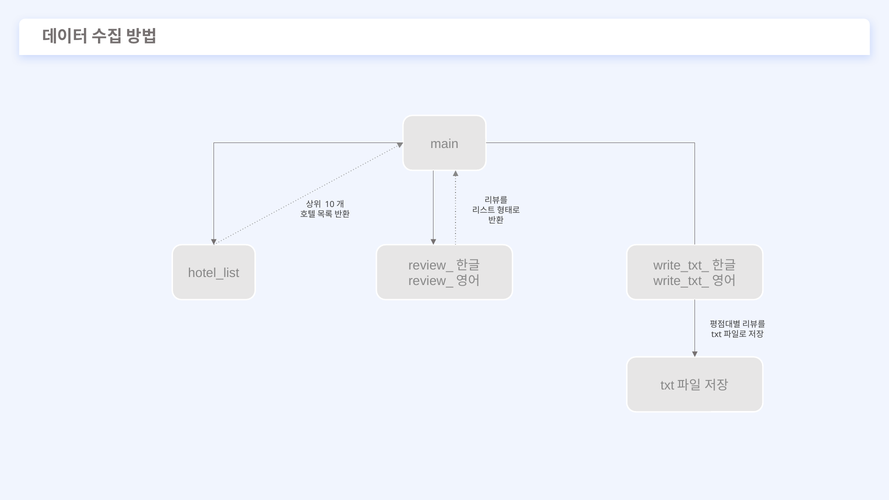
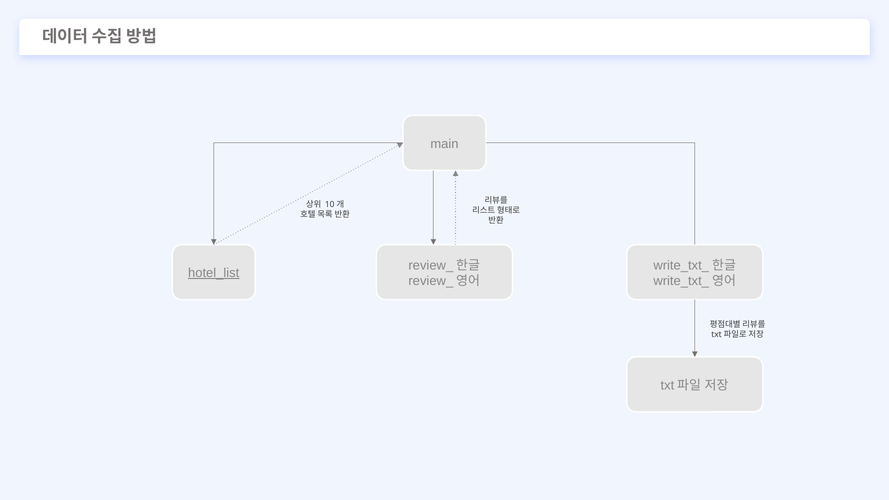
hotel_list underline: none -> present (214, 273)
